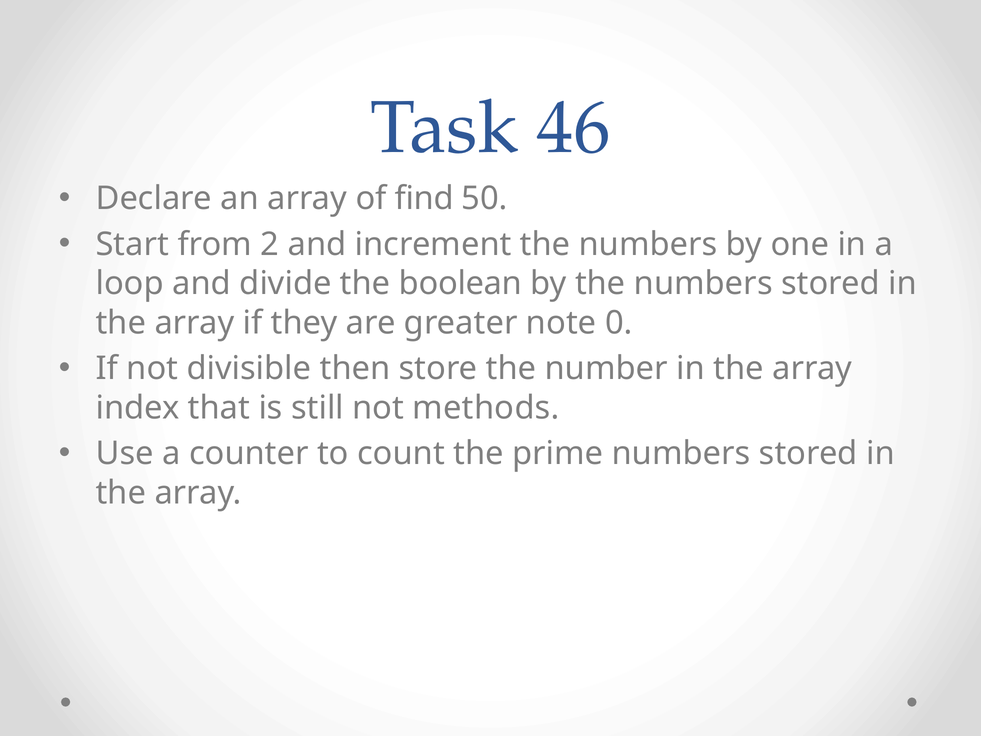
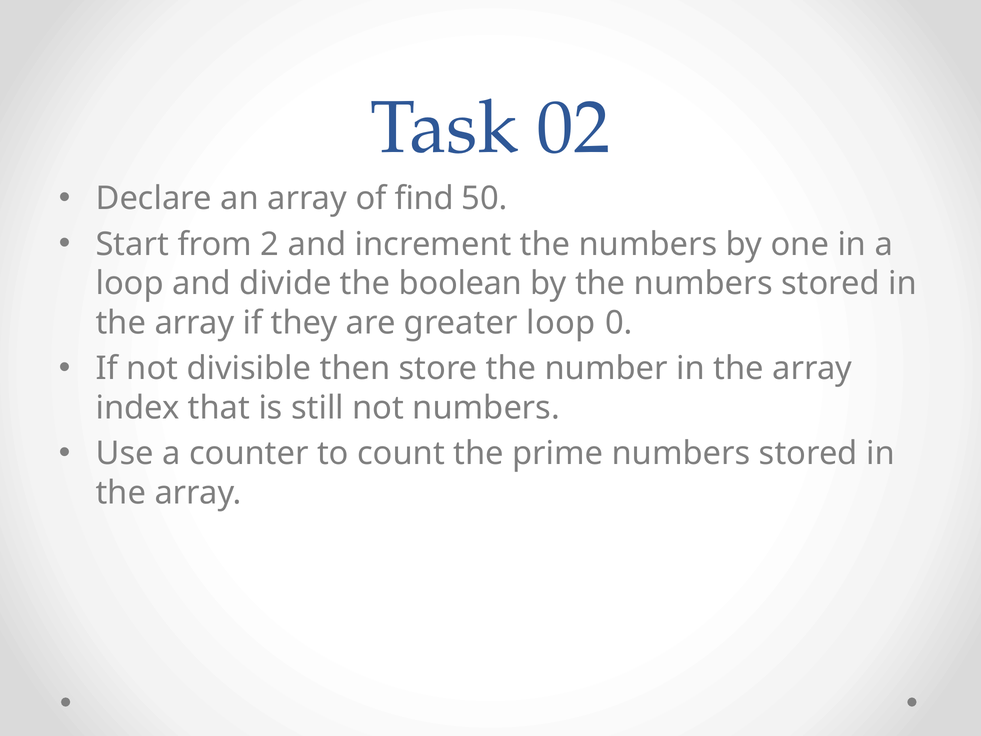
46: 46 -> 02 (574, 128)
greater note: note -> loop (561, 323)
not methods: methods -> numbers (486, 408)
